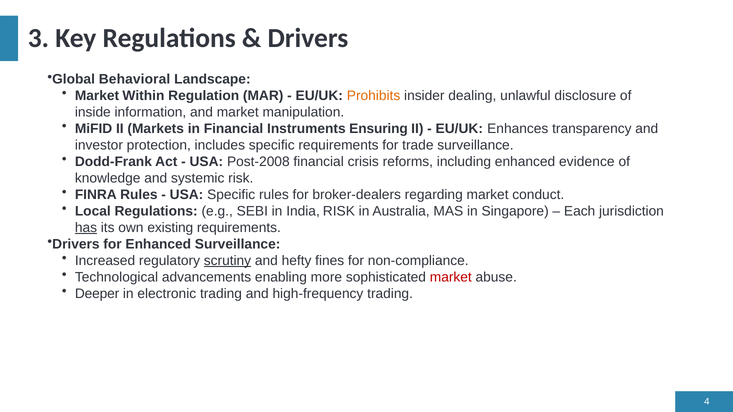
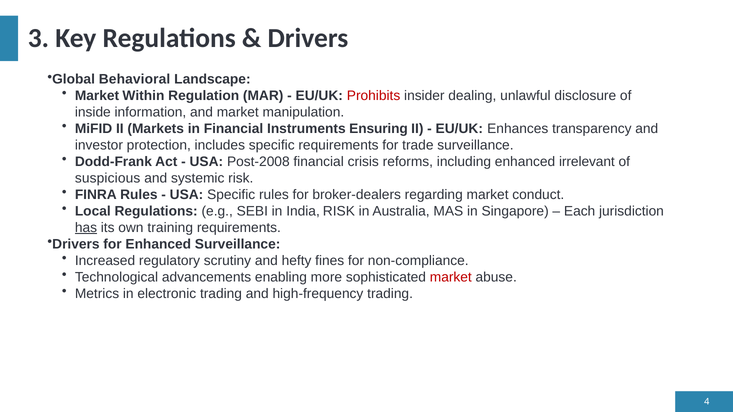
Prohibits colour: orange -> red (374, 96)
evidence: evidence -> irrelevant (587, 162)
knowledge: knowledge -> suspicious (108, 178)
existing: existing -> training (170, 228)
scrutiny underline: present -> none (227, 261)
Deeper: Deeper -> Metrics (97, 294)
